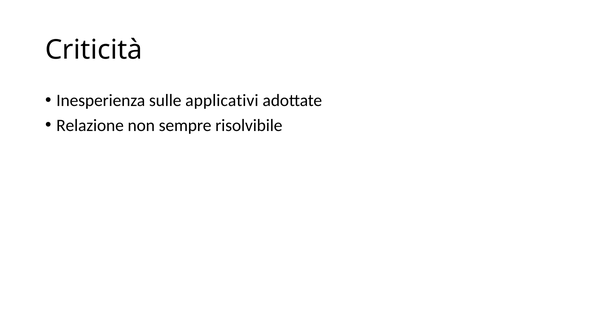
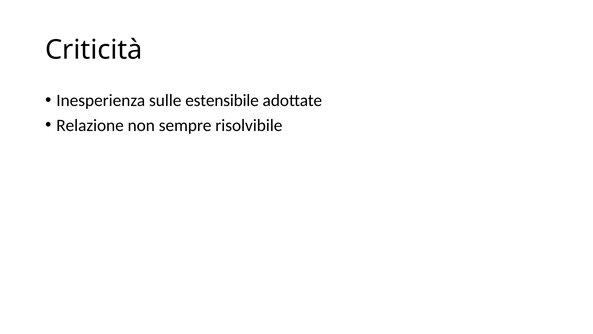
applicativi: applicativi -> estensibile (222, 100)
